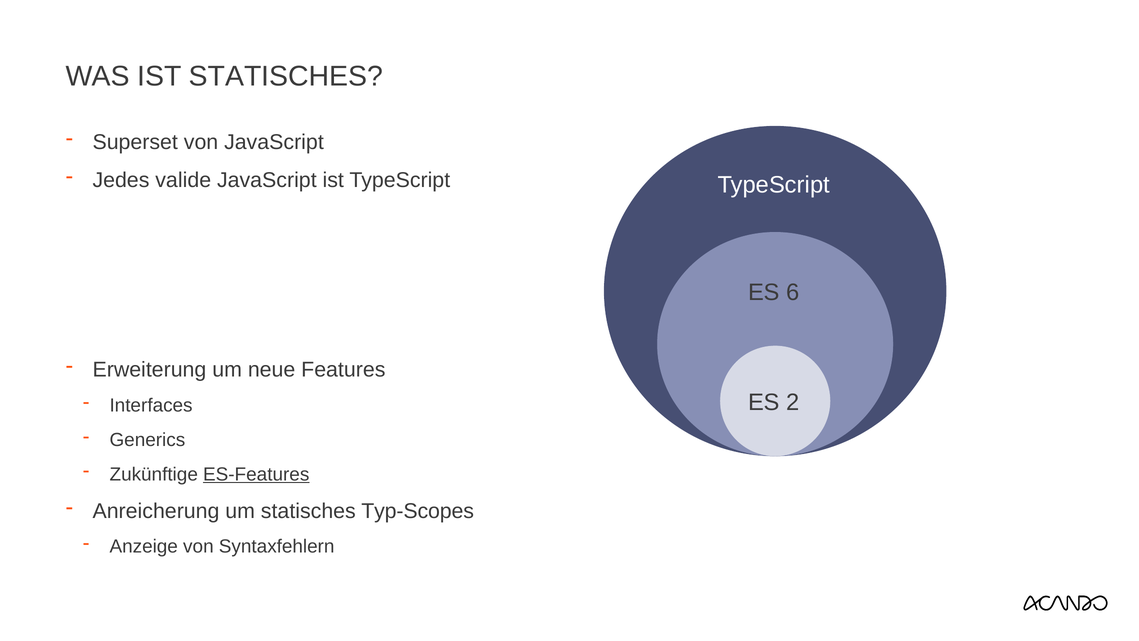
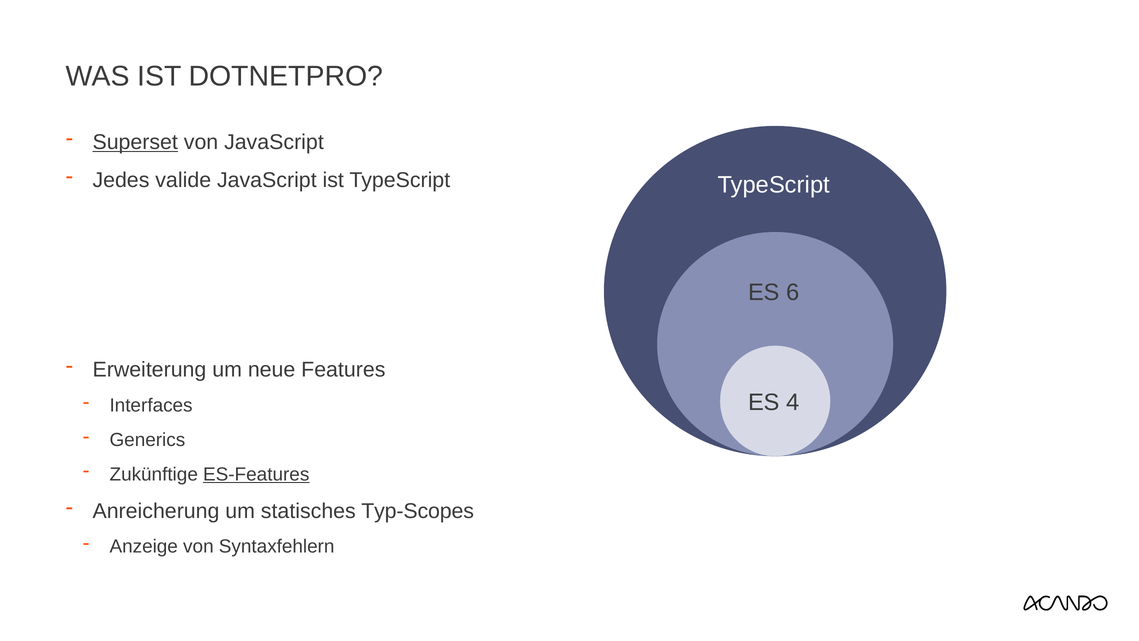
IST STATISCHES: STATISCHES -> DOTNETPRO (286, 77)
Superset underline: none -> present (135, 142)
2: 2 -> 4 (793, 402)
